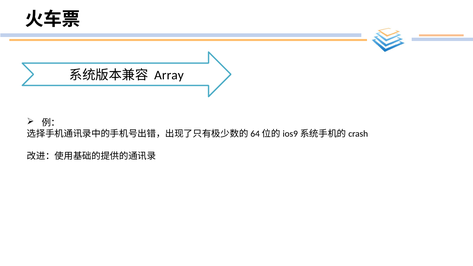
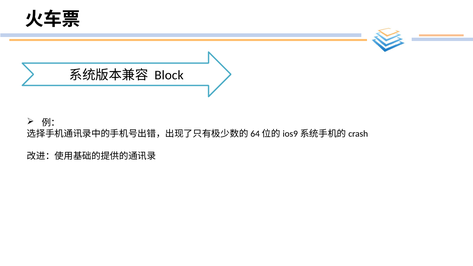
Array: Array -> Block (169, 75)
